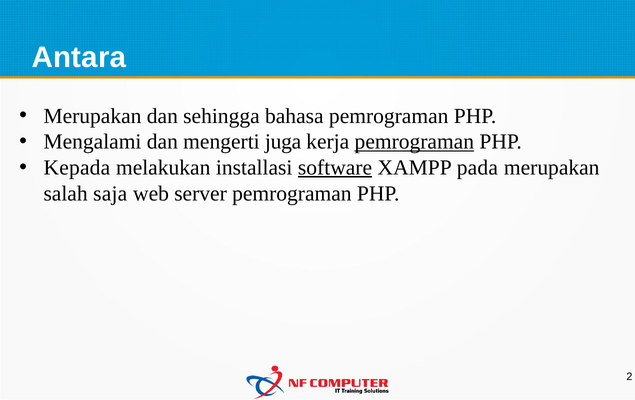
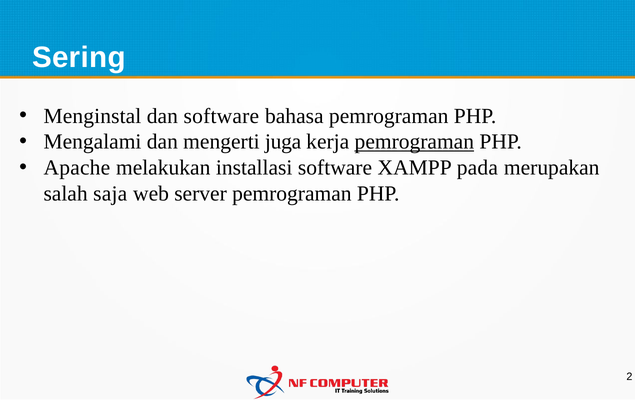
Antara: Antara -> Sering (79, 58)
Merupakan: Merupakan -> Menginstal (92, 116)
dan sehingga: sehingga -> software (221, 116)
Kepada: Kepada -> Apache (77, 168)
software underline: present -> none (335, 168)
